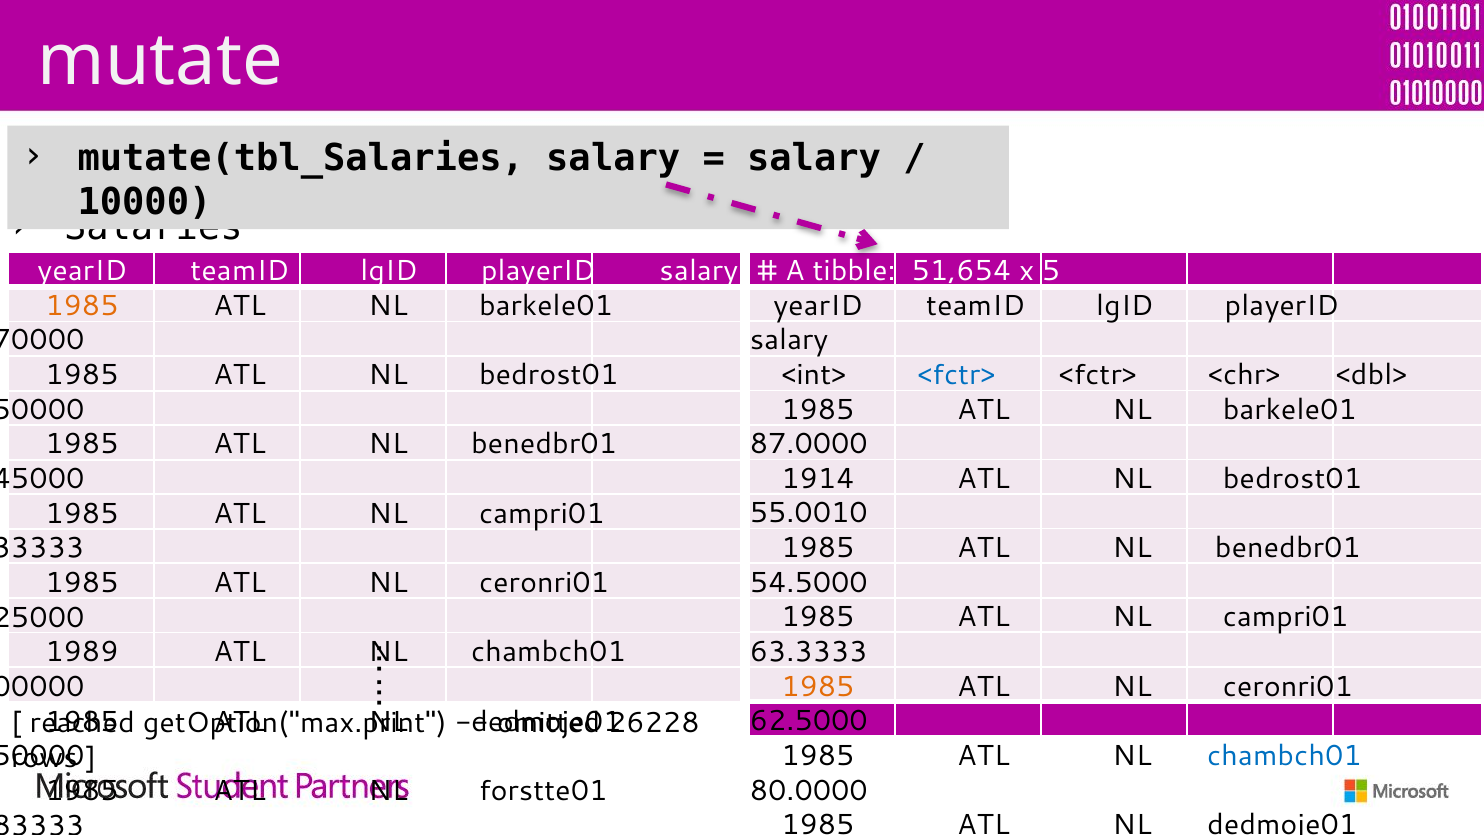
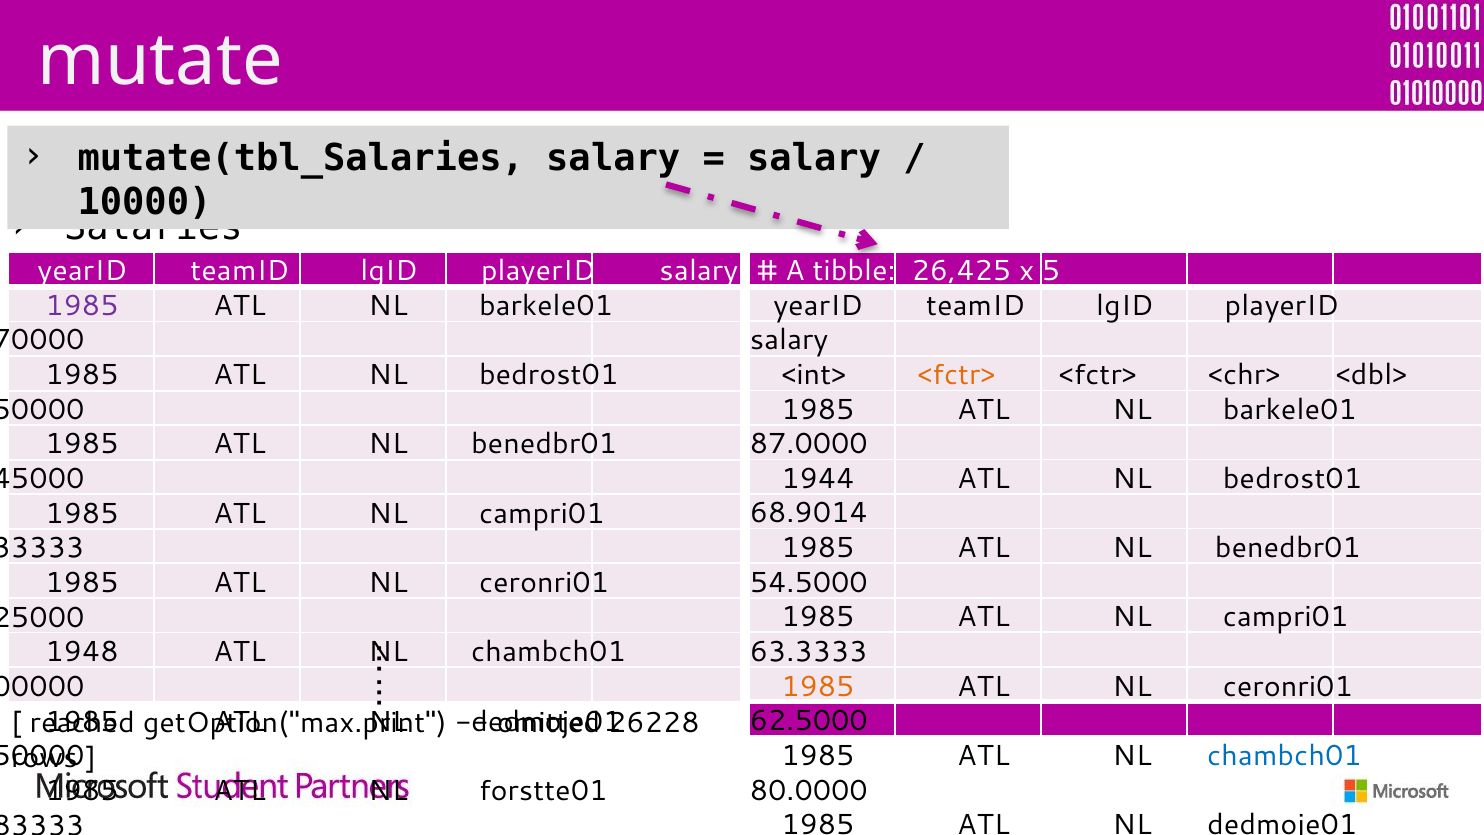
51,654: 51,654 -> 26,425 (961, 271)
1985 colour: orange -> purple (82, 306)
<fctr> colour: blue -> orange (956, 375)
1914: 1914 -> 1944 (818, 479)
55.0010: 55.0010 -> 68.9014 (809, 513)
1989: 1989 -> 1948 (82, 652)
